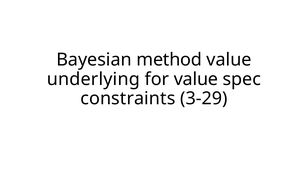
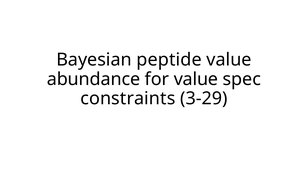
method: method -> peptide (169, 60)
underlying: underlying -> abundance (93, 79)
